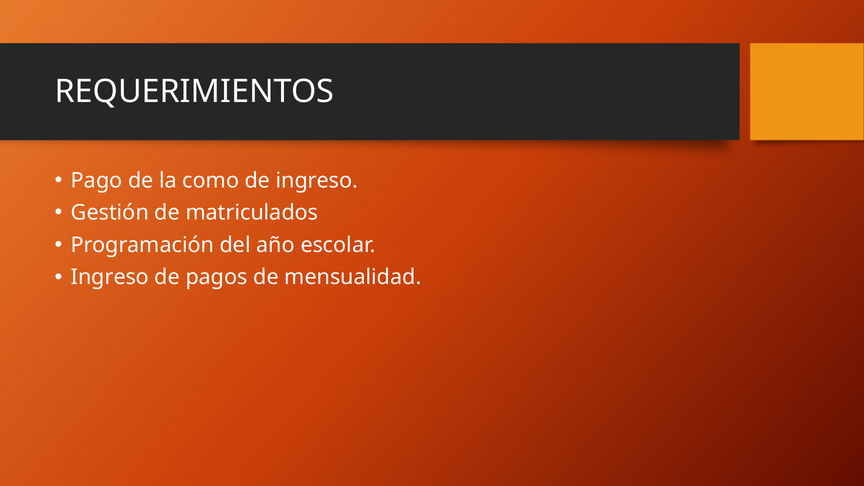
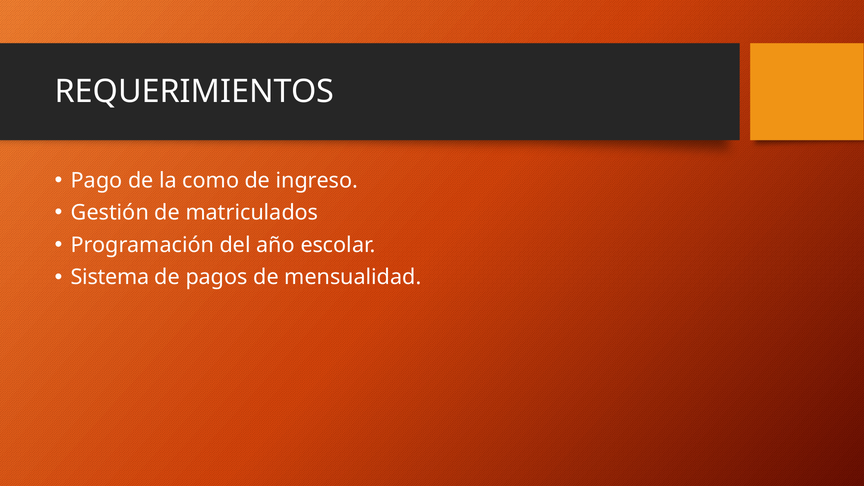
Ingreso: Ingreso -> Sistema (110, 277)
